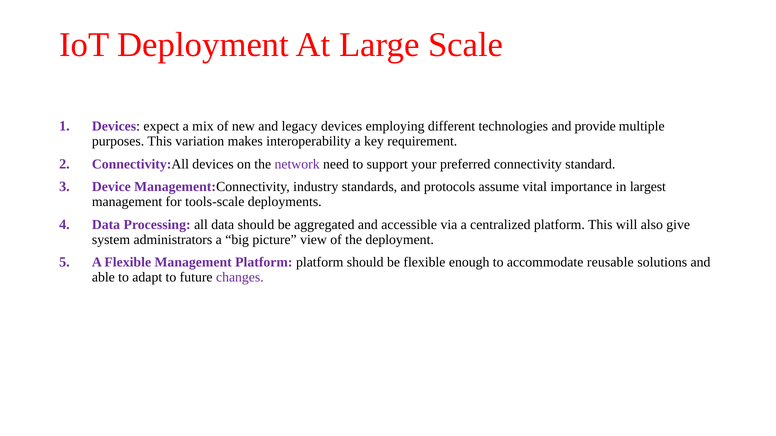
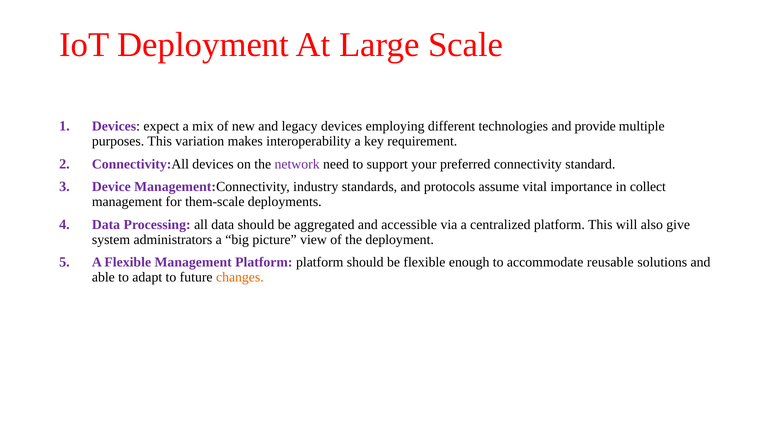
largest: largest -> collect (648, 187)
tools-scale: tools-scale -> them-scale (215, 202)
changes colour: purple -> orange (240, 278)
